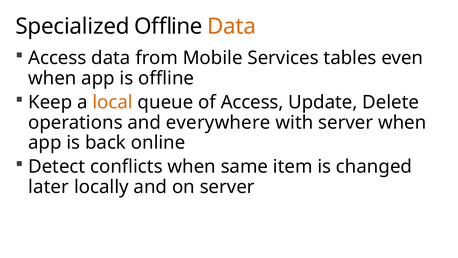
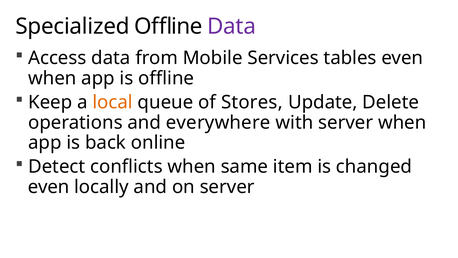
Data colour: orange -> purple (232, 26)
of Access: Access -> Stores (252, 102)
later: later -> even (49, 187)
